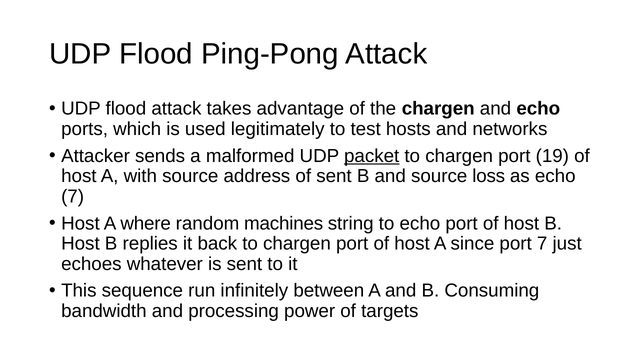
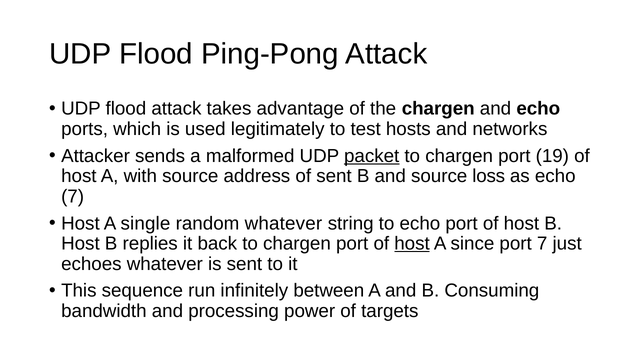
where: where -> single (145, 224)
random machines: machines -> whatever (283, 224)
host underline: none -> present (412, 244)
